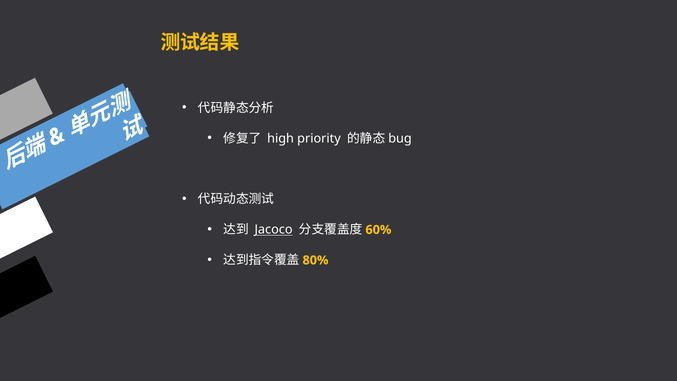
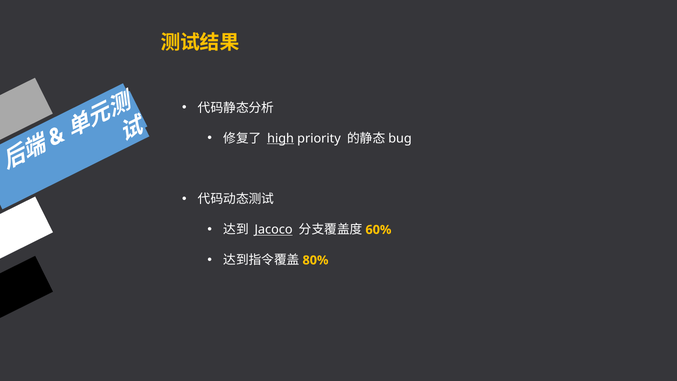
high underline: none -> present (281, 138)
